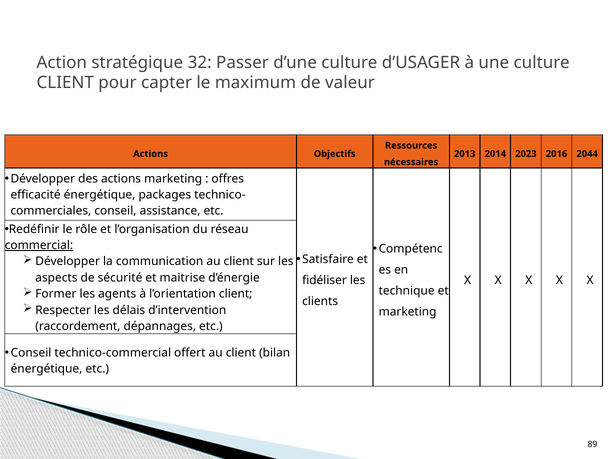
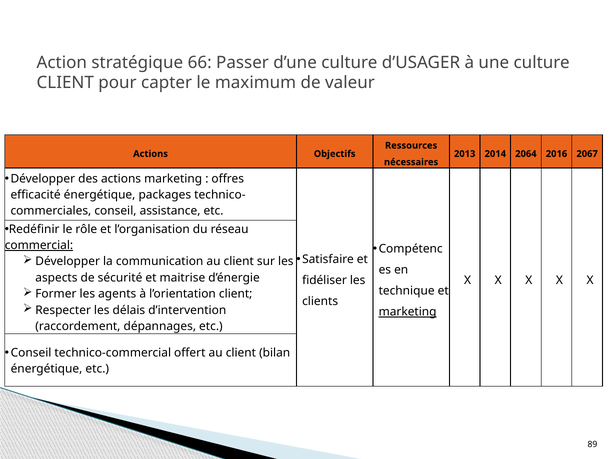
32: 32 -> 66 (200, 62)
2023: 2023 -> 2064 (526, 154)
2044: 2044 -> 2067 (587, 154)
marketing underline: none -> present (408, 312)
